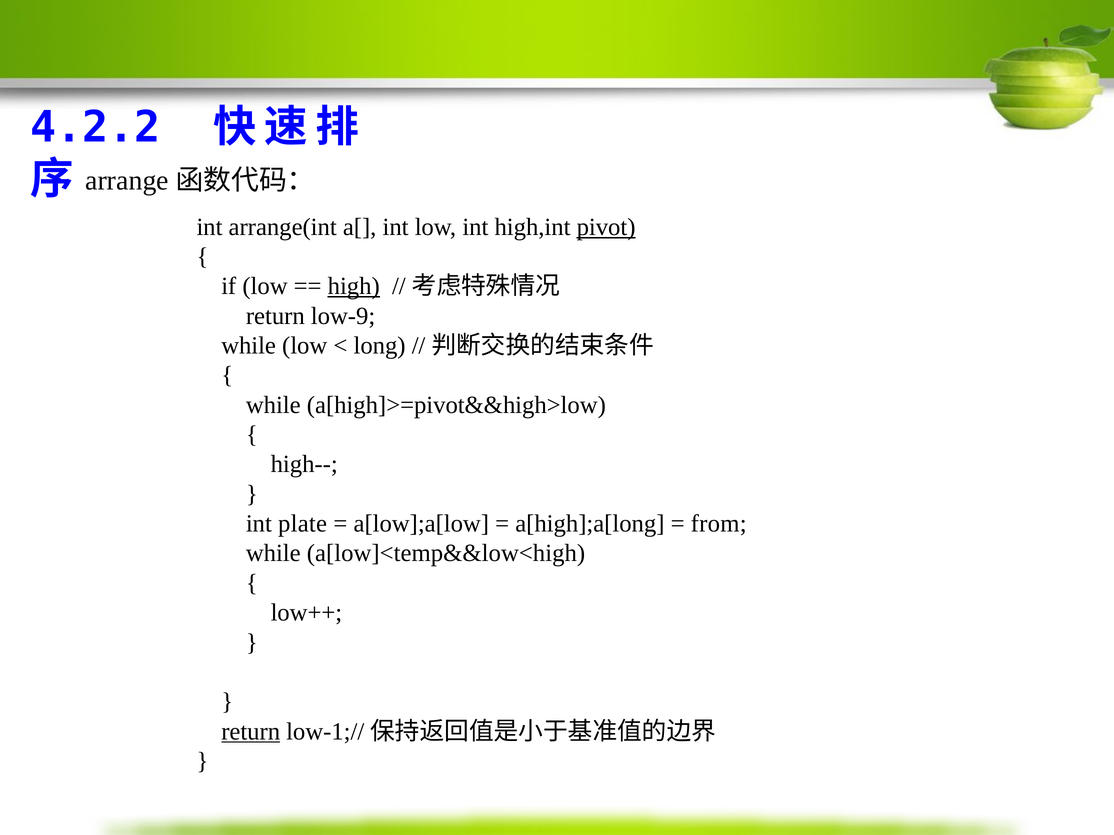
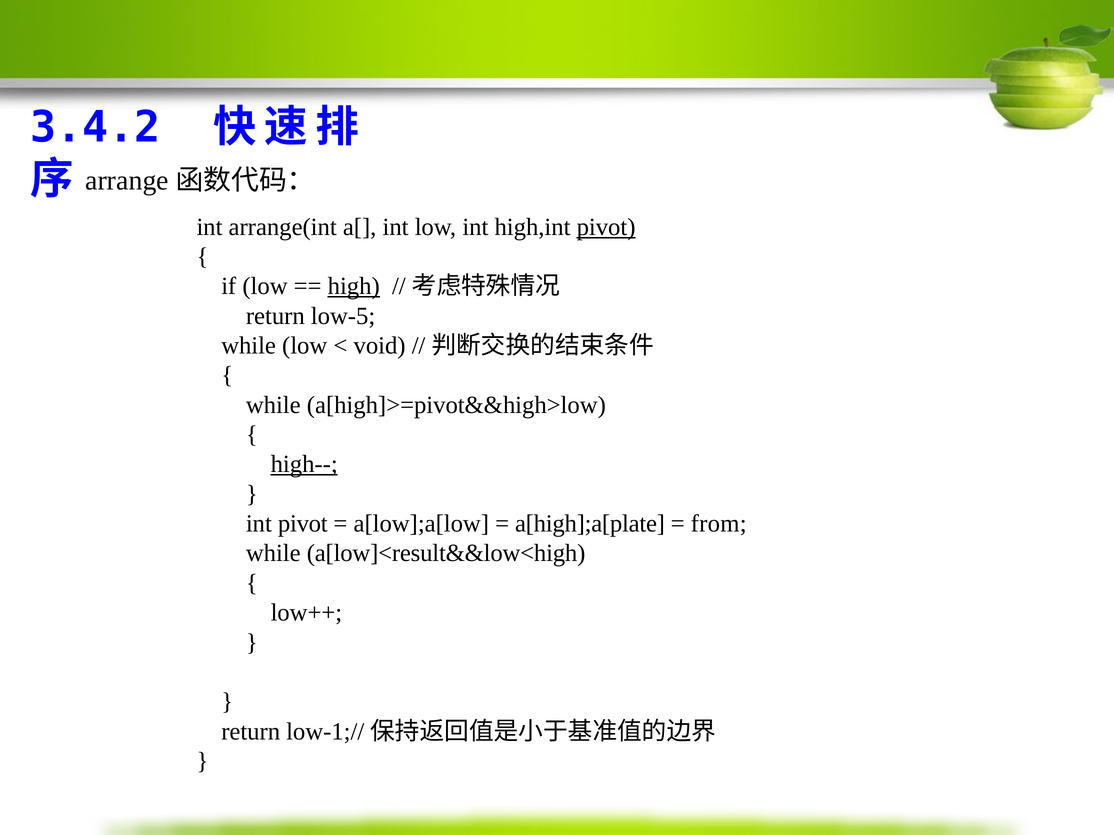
4.2.2: 4.2.2 -> 3.4.2 (95, 128)
low-9: low-9 -> low-5 (343, 316)
long: long -> void (380, 346)
high-- underline: none -> present (304, 465)
int plate: plate -> pivot (303, 524)
a[high];a[long: a[high];a[long -> a[high];a[plate (590, 524)
a[low]<temp&&low<high: a[low]<temp&&low<high -> a[low]<result&&low<high (446, 554)
return underline: present -> none (251, 732)
